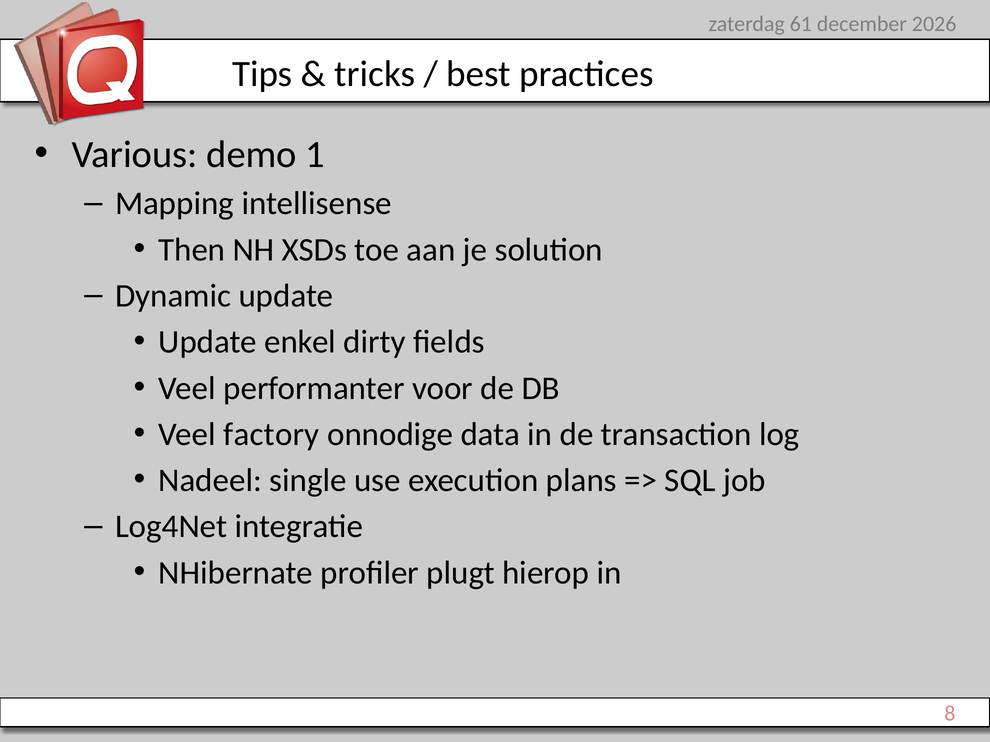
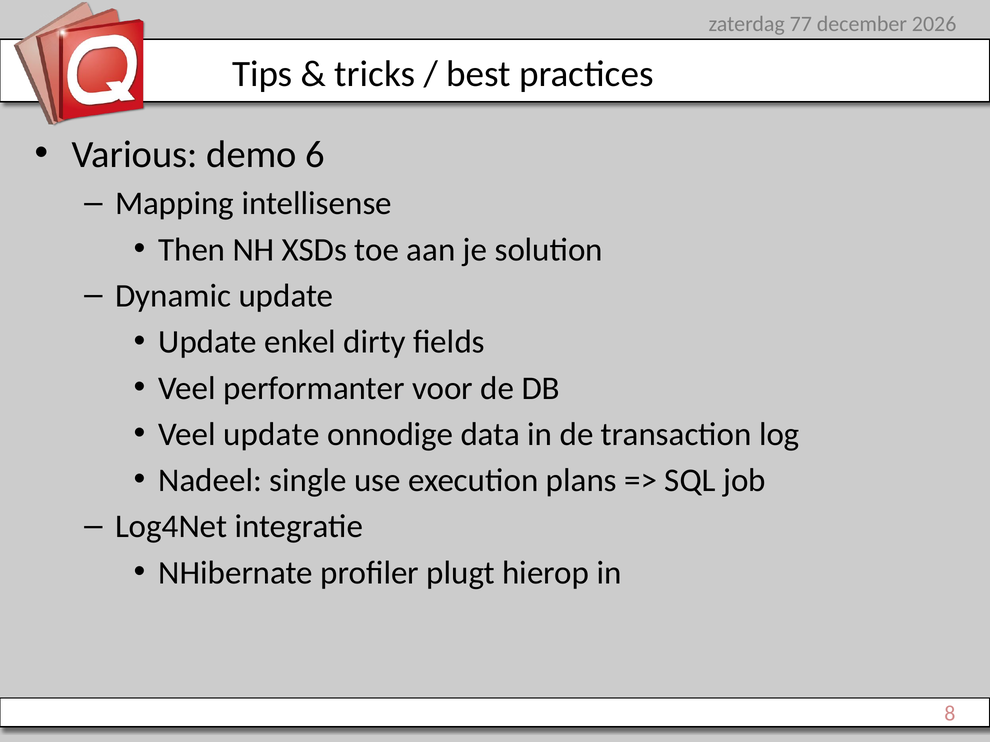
61: 61 -> 77 (801, 24)
1: 1 -> 6 (315, 155)
Veel factory: factory -> update (271, 435)
